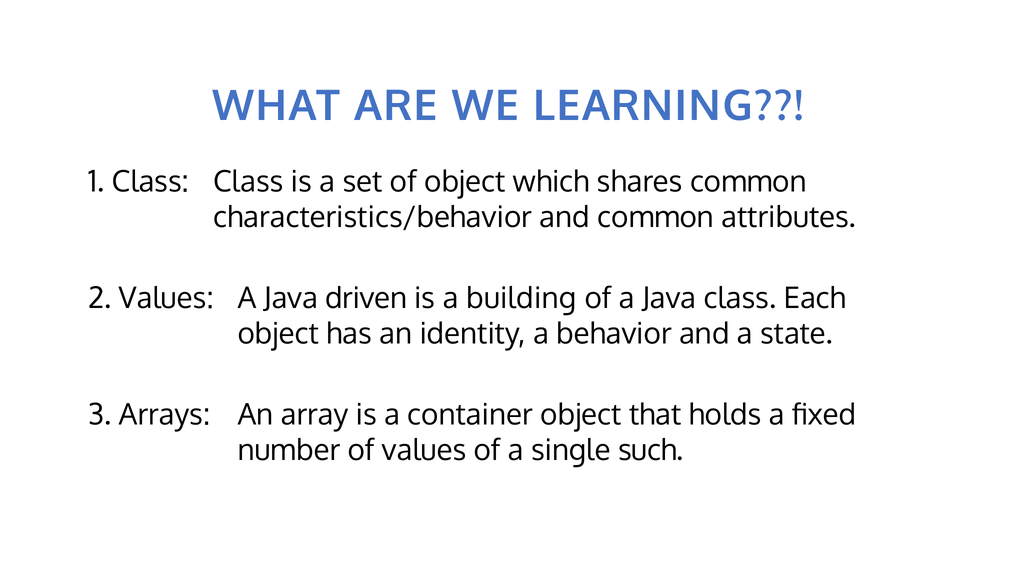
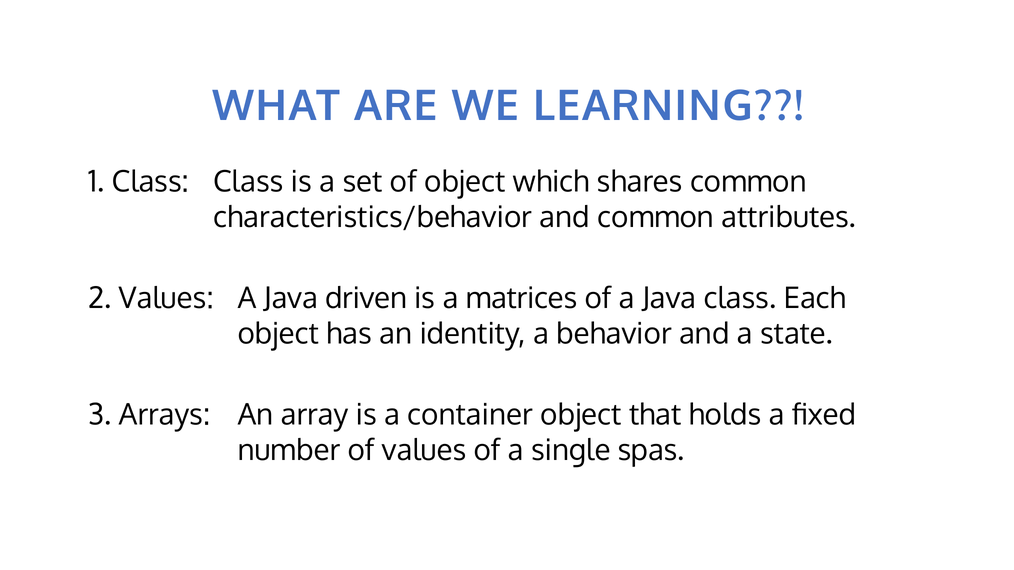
building: building -> matrices (522, 299)
such: such -> spas (651, 451)
